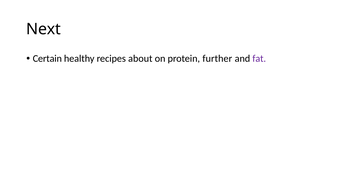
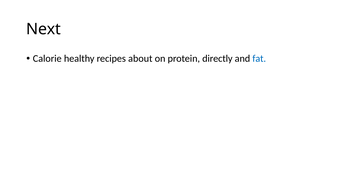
Certain: Certain -> Calorie (47, 58)
further: further -> directly (217, 58)
fat colour: purple -> blue (259, 58)
